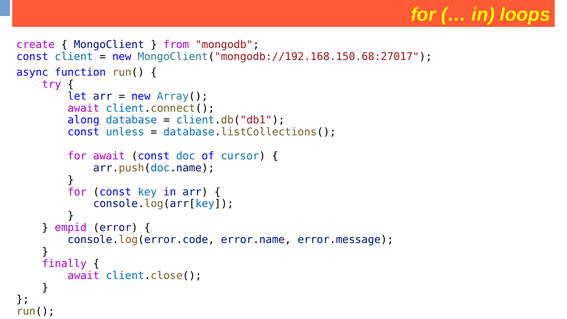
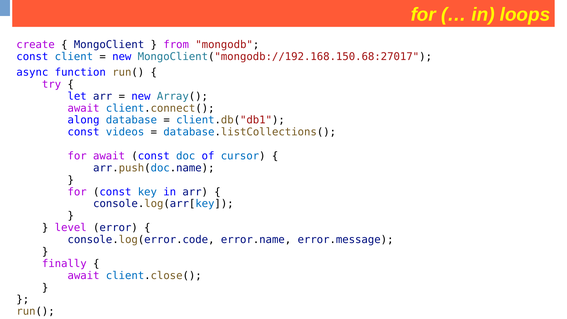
unless: unless -> videos (125, 132)
empid: empid -> level (71, 228)
